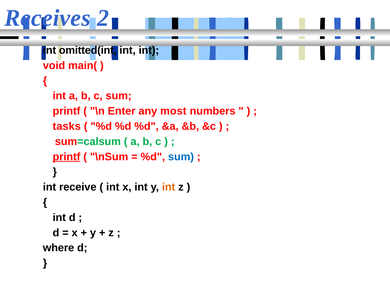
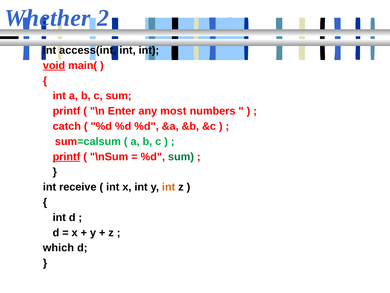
Receives: Receives -> Whether (47, 18)
omitted(int: omitted(int -> access(int (88, 50)
void underline: none -> present (54, 65)
tasks: tasks -> catch (67, 126)
sum colour: blue -> green (181, 156)
where: where -> which (58, 247)
